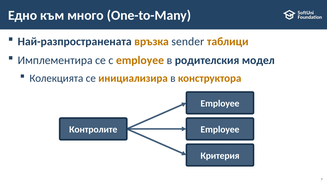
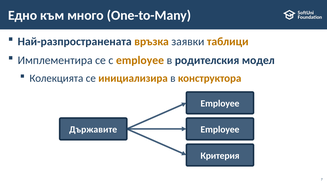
sender: sender -> заявки (188, 41)
Контролите: Контролите -> Държавите (93, 130)
